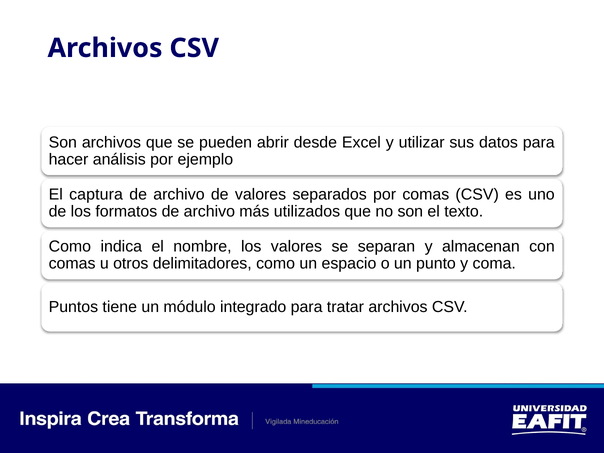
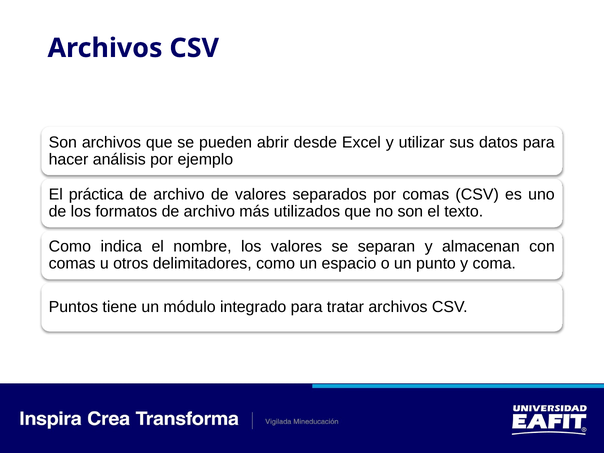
captura: captura -> práctica (96, 194)
